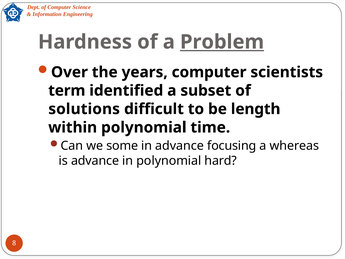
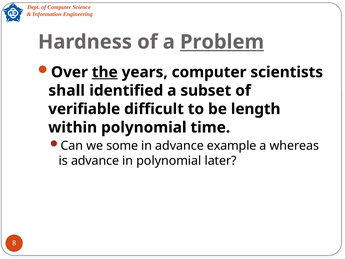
the underline: none -> present (105, 72)
term: term -> shall (67, 91)
solutions: solutions -> verifiable (84, 109)
focusing: focusing -> example (232, 146)
hard: hard -> later (221, 161)
